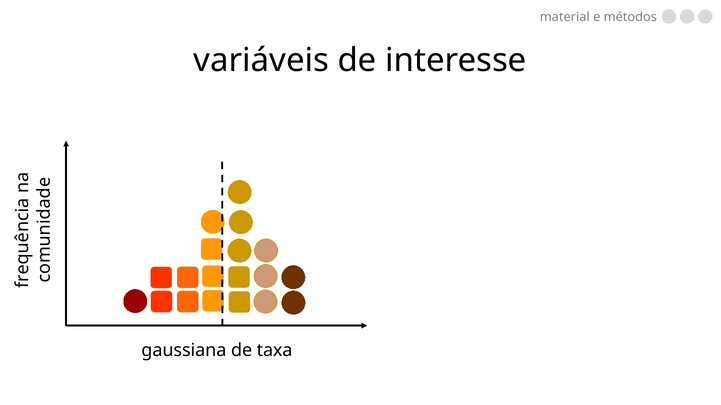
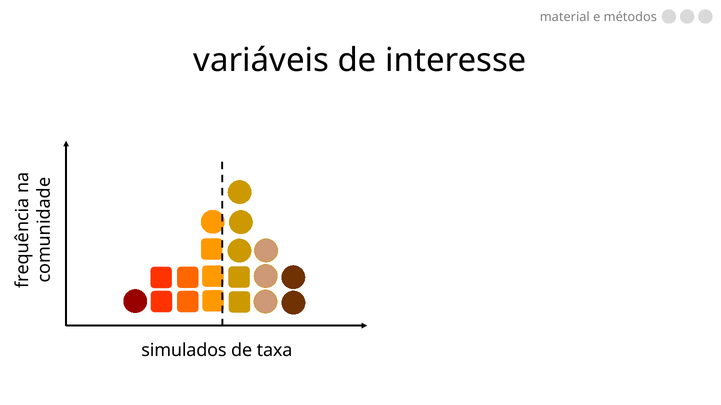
gaussiana: gaussiana -> simulados (184, 351)
